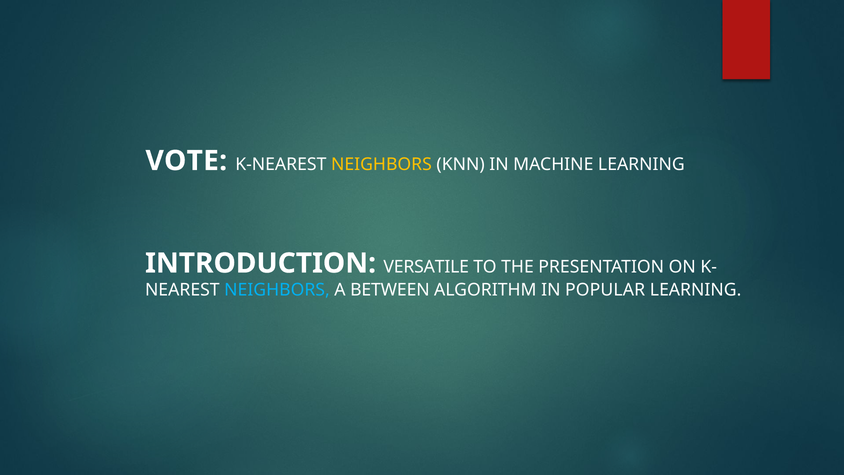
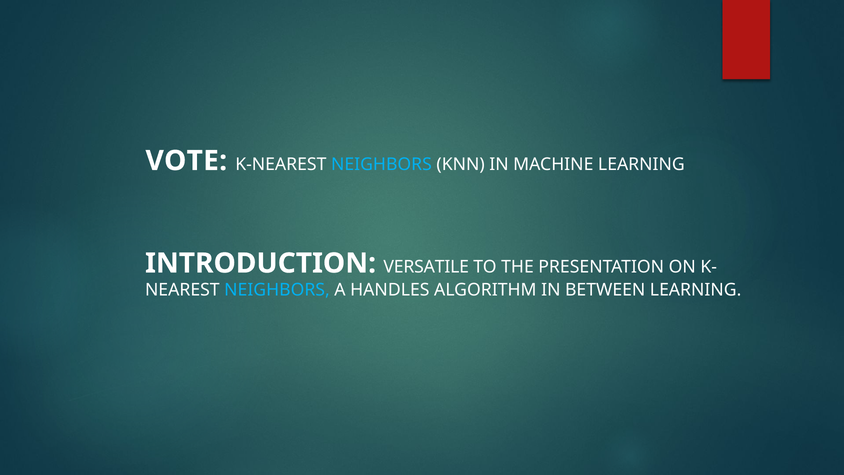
NEIGHBORS colour: yellow -> light blue (381, 164)
BETWEEN: BETWEEN -> HANDLES (390, 290)
POPULAR: POPULAR -> BETWEEN (605, 290)
